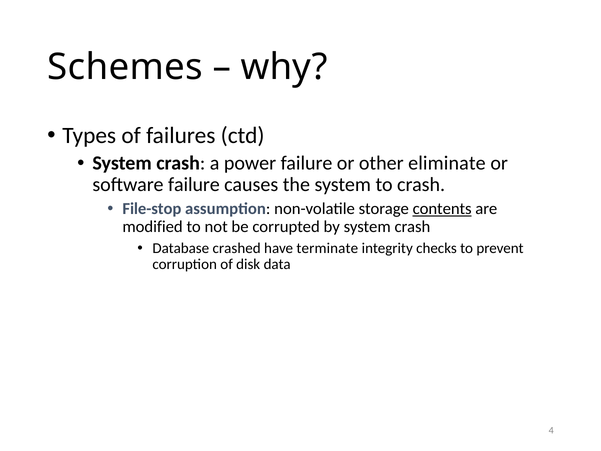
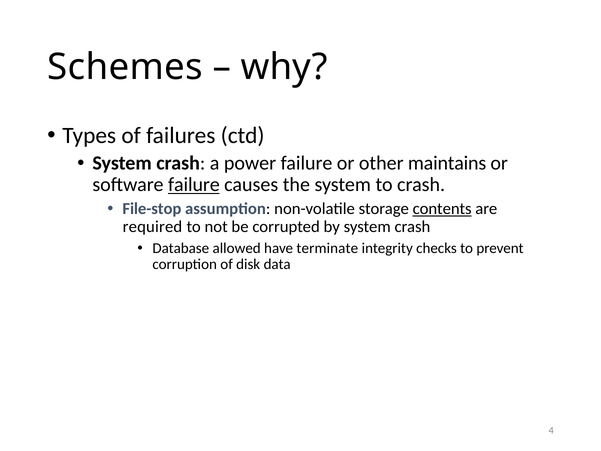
eliminate: eliminate -> maintains (447, 163)
failure underline: none -> present (194, 185)
modified: modified -> required (152, 227)
crashed: crashed -> allowed (237, 248)
